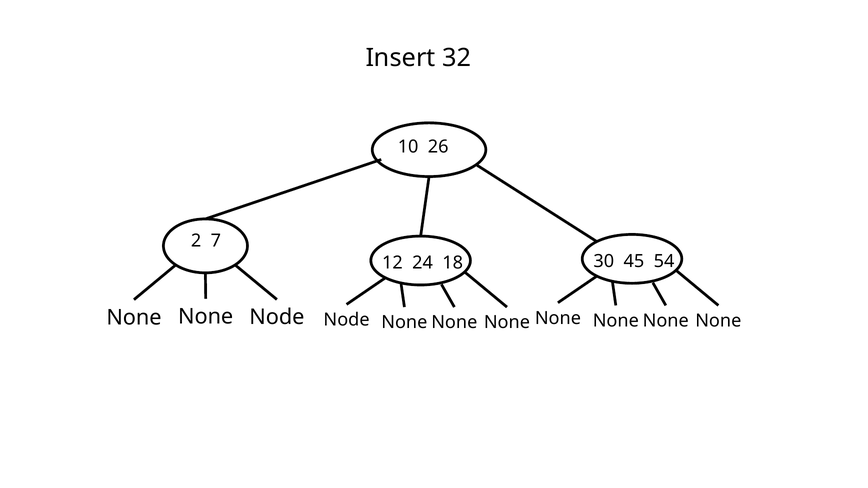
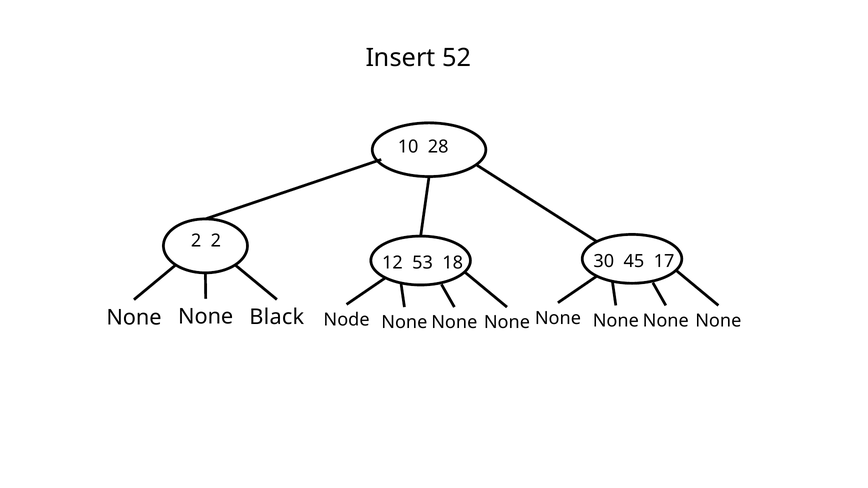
32: 32 -> 52 (457, 58)
26: 26 -> 28 (438, 147)
2 7: 7 -> 2 (216, 241)
54: 54 -> 17 (664, 261)
24: 24 -> 53 (422, 263)
None Node: Node -> Black (277, 317)
